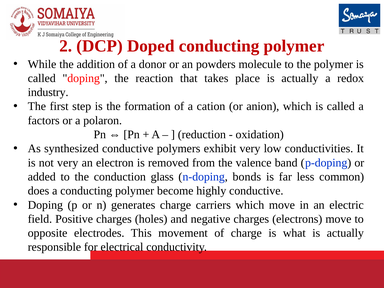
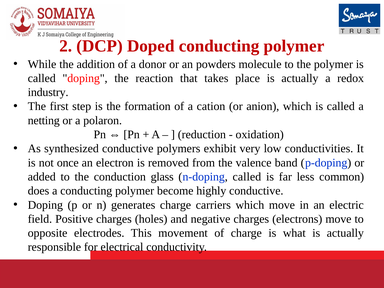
factors: factors -> netting (44, 120)
not very: very -> once (68, 163)
n-doping bonds: bonds -> called (247, 177)
